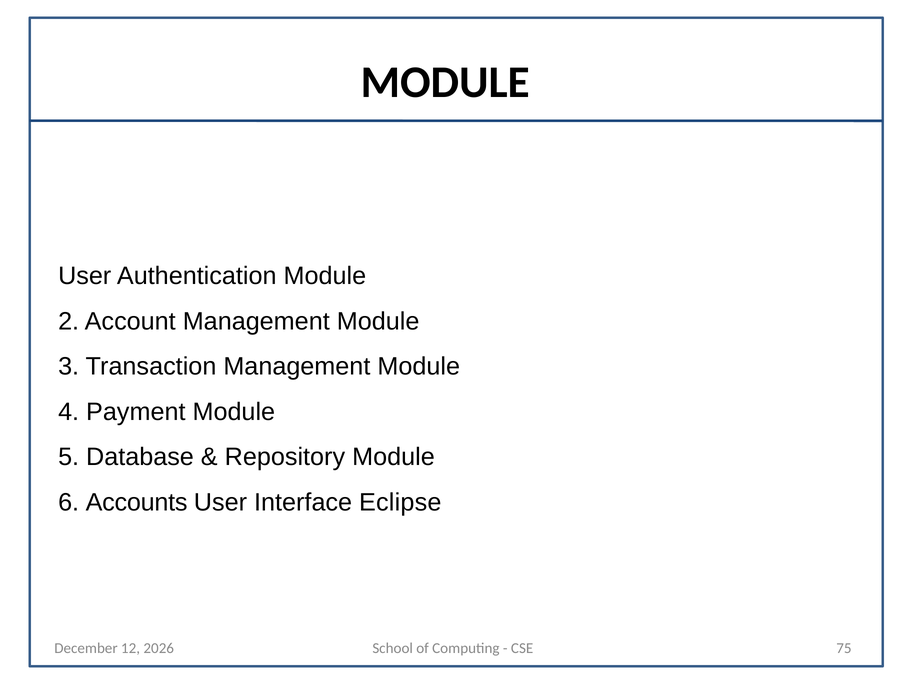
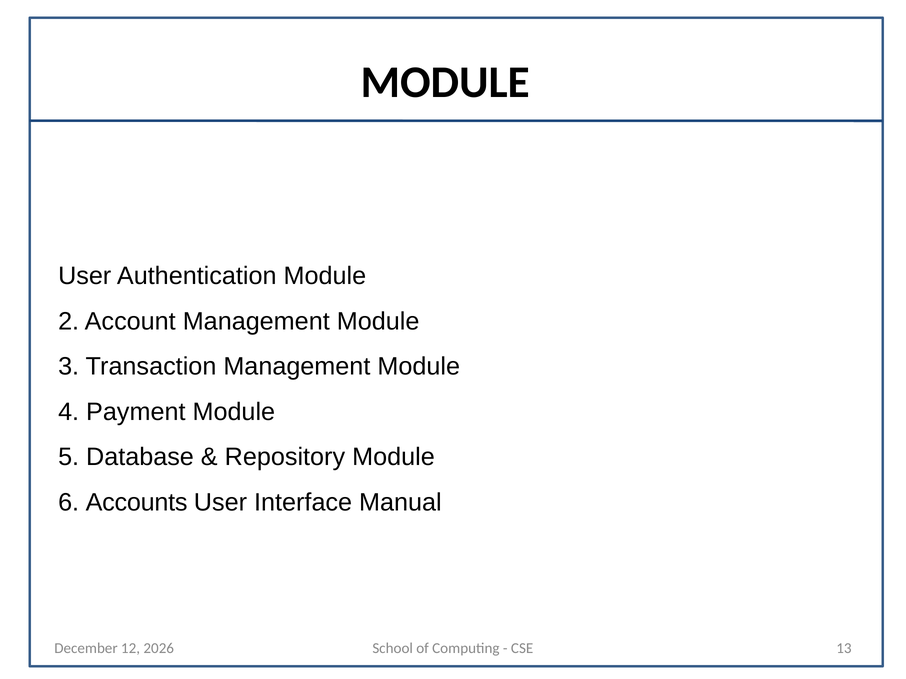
Eclipse: Eclipse -> Manual (400, 503)
75: 75 -> 13 (844, 649)
